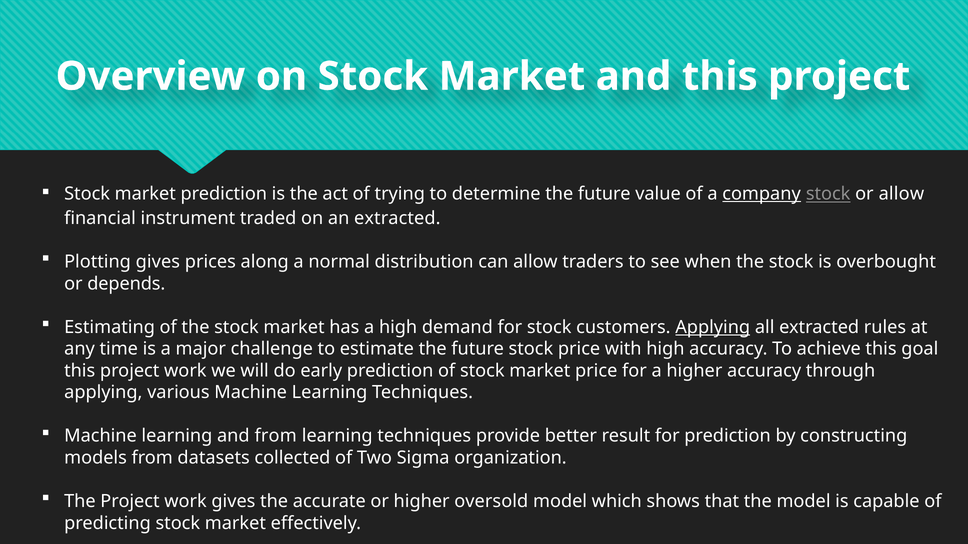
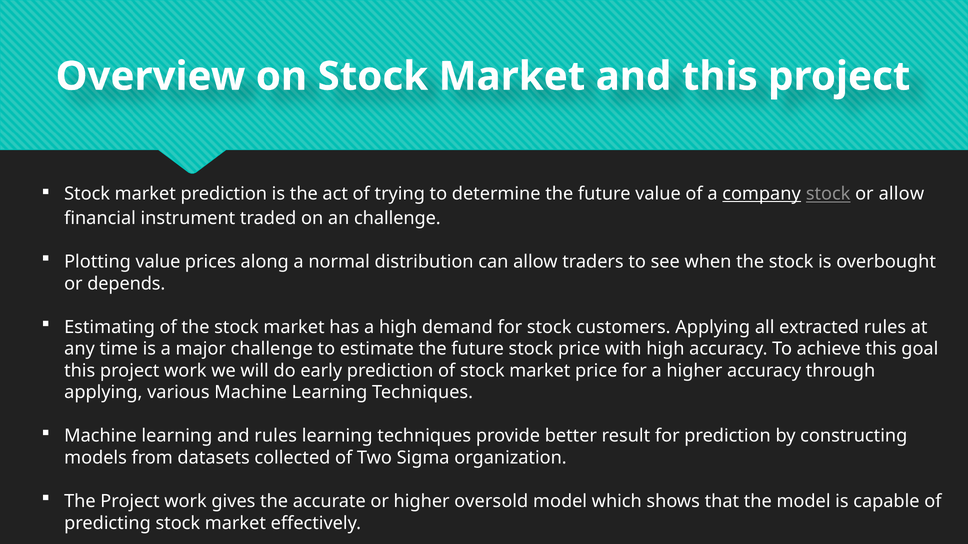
an extracted: extracted -> challenge (397, 219)
Plotting gives: gives -> value (158, 262)
Applying underline: present -> none (713, 328)
and from: from -> rules (276, 436)
